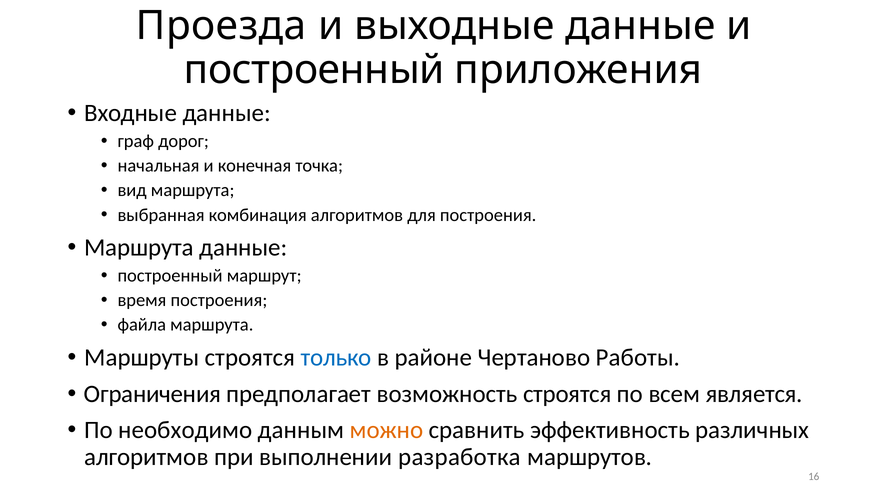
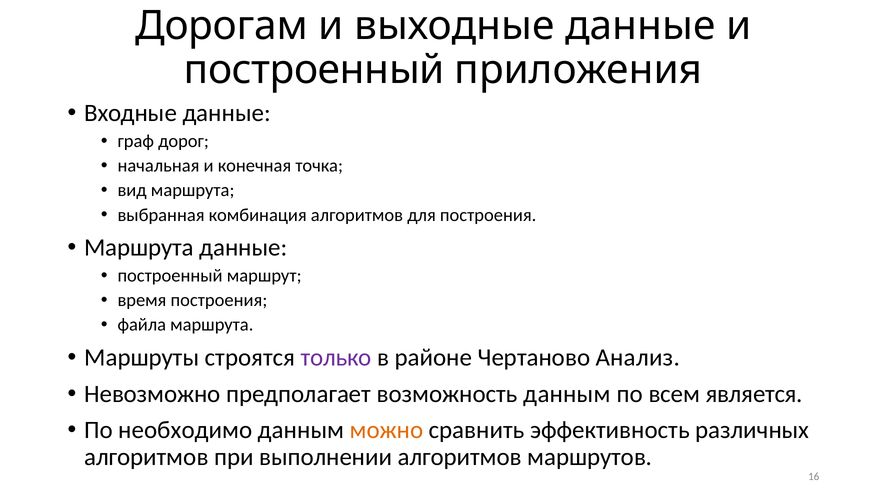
Проезда: Проезда -> Дорогам (222, 26)
только colour: blue -> purple (336, 358)
Работы: Работы -> Анализ (638, 358)
Ограничения: Ограничения -> Невозможно (152, 394)
возможность строятся: строятся -> данным (567, 394)
выполнении разработка: разработка -> алгоритмов (460, 457)
